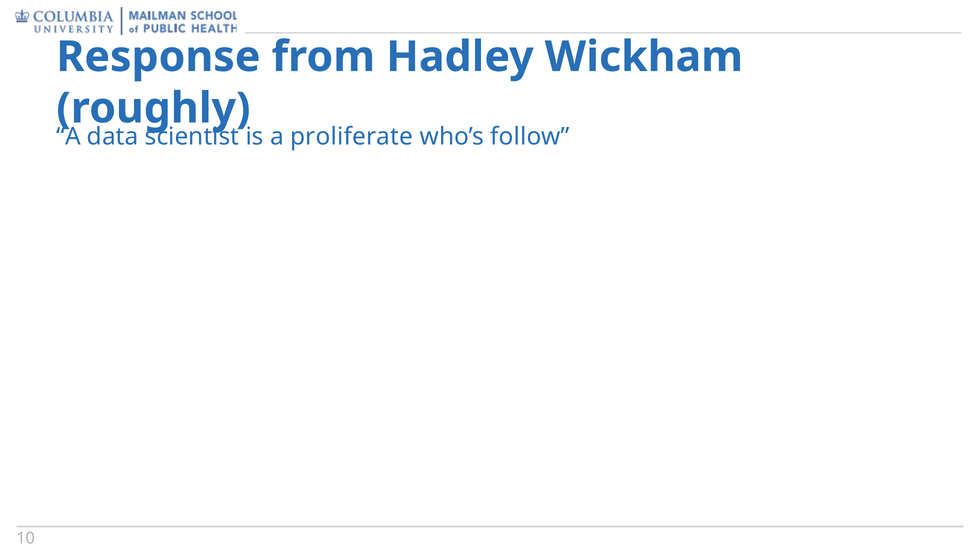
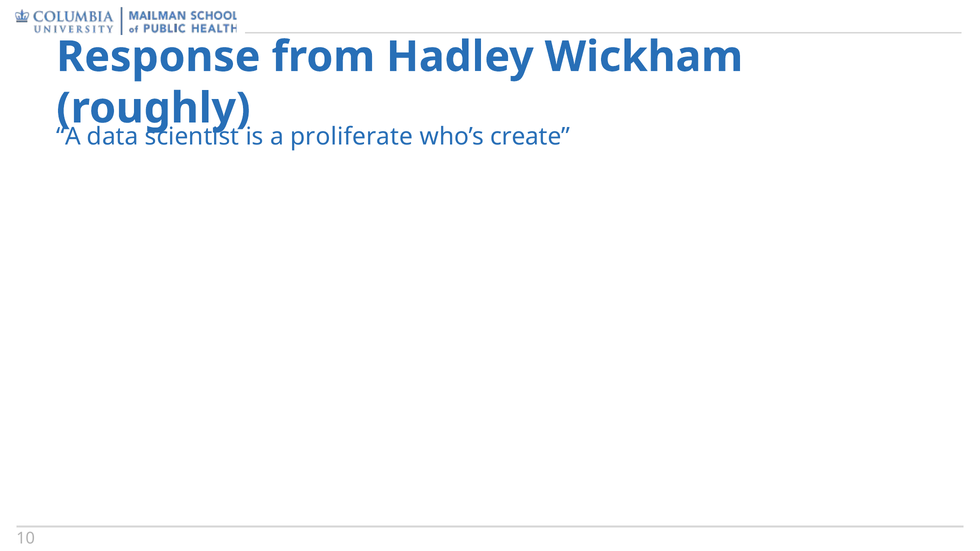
follow: follow -> create (530, 136)
